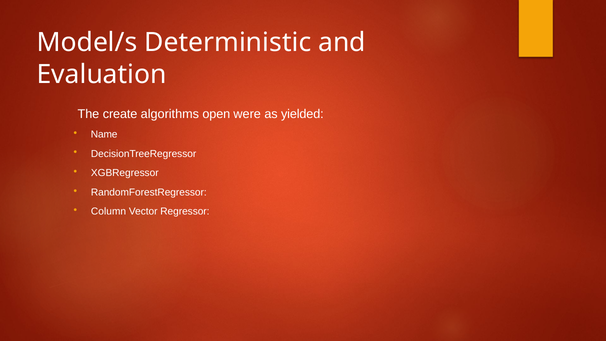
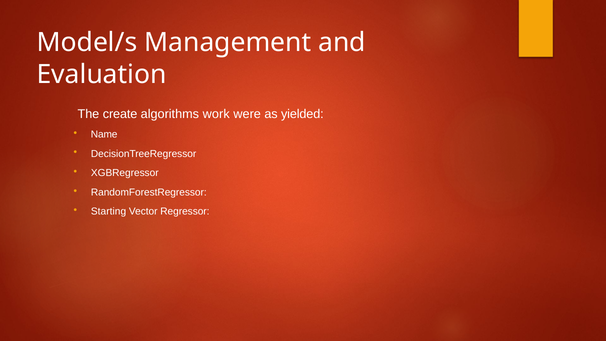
Deterministic: Deterministic -> Management (228, 43)
open: open -> work (216, 114)
Column: Column -> Starting (109, 211)
